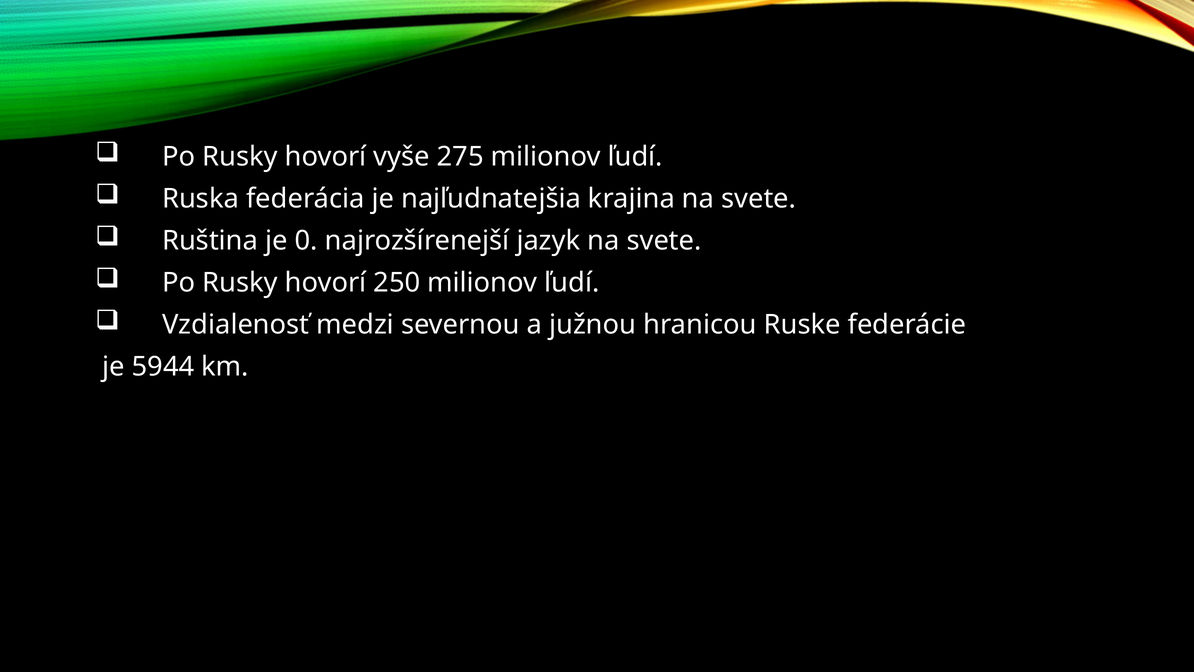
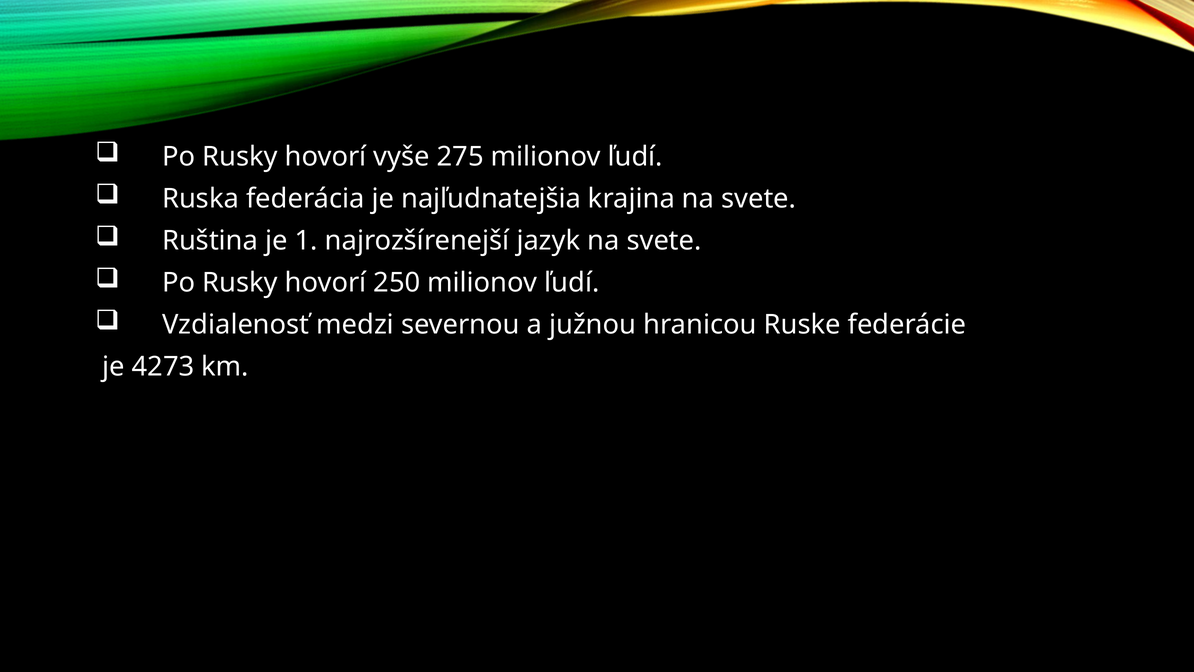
0: 0 -> 1 (306, 240)
5944: 5944 -> 4273 (163, 366)
